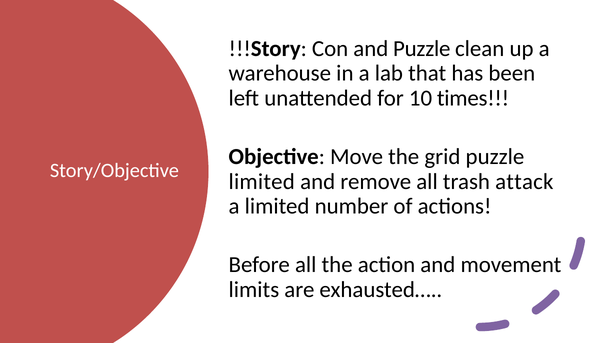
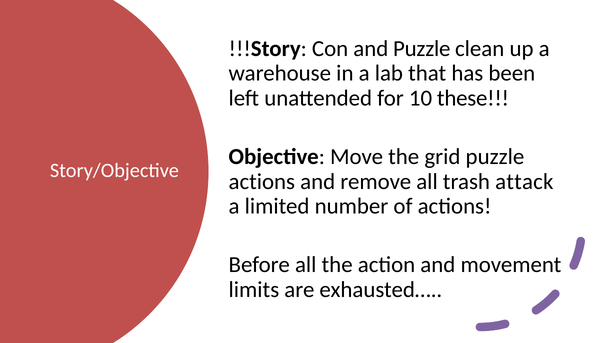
times: times -> these (473, 98)
limited: limited -> actions (262, 182)
